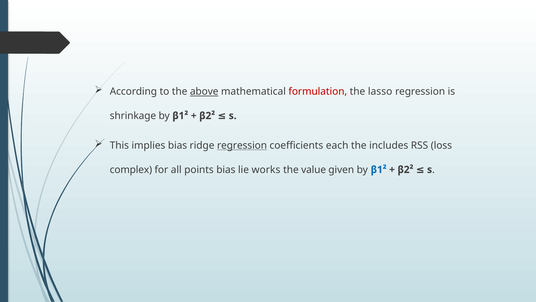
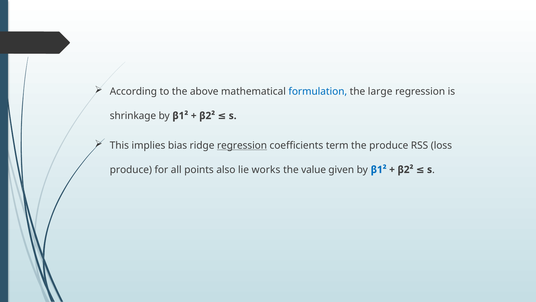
above underline: present -> none (204, 91)
formulation colour: red -> blue (318, 91)
lasso: lasso -> large (380, 91)
each: each -> term (337, 145)
the includes: includes -> produce (389, 145)
complex: complex -> produce (131, 169)
points bias: bias -> also (226, 169)
